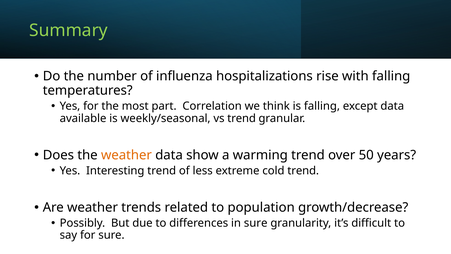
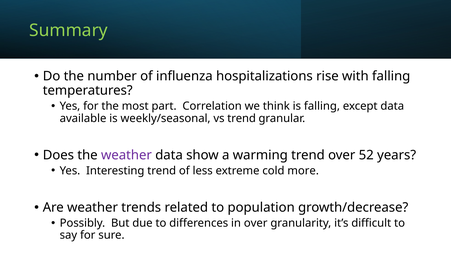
weather colour: orange -> purple (126, 155)
50: 50 -> 52 (366, 155)
cold trend: trend -> more (303, 170)
in sure: sure -> over (256, 223)
